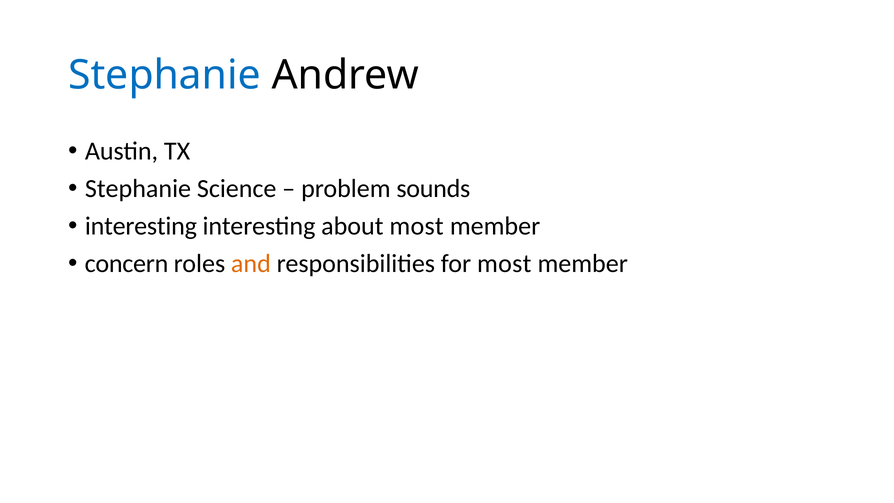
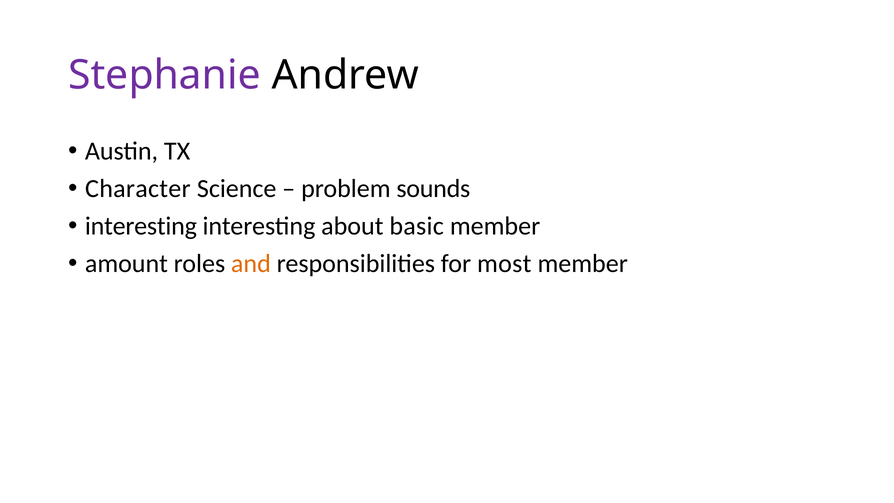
Stephanie colour: blue -> purple (165, 75)
Stephanie: Stephanie -> Character (138, 189)
about most: most -> basic (417, 226)
concern: concern -> amount (126, 264)
